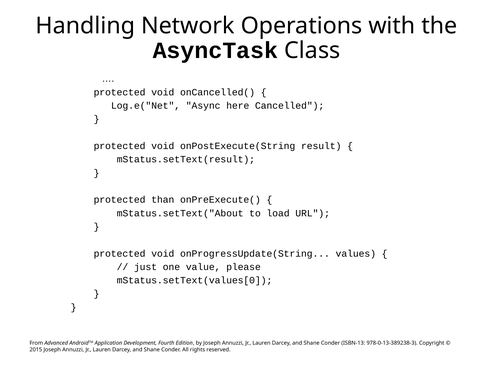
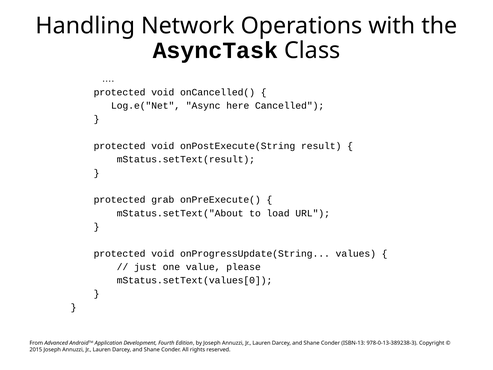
than: than -> grab (163, 200)
